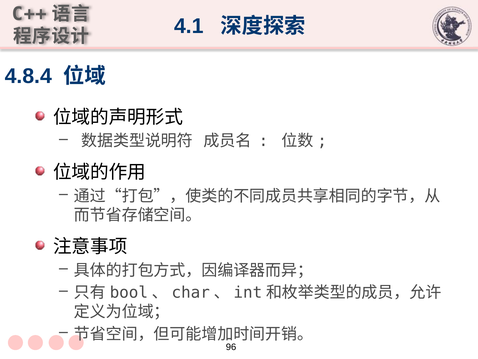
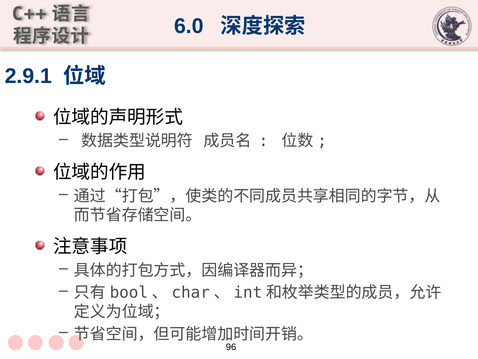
4.1: 4.1 -> 6.0 (189, 26)
4.8.4: 4.8.4 -> 2.9.1 (28, 76)
